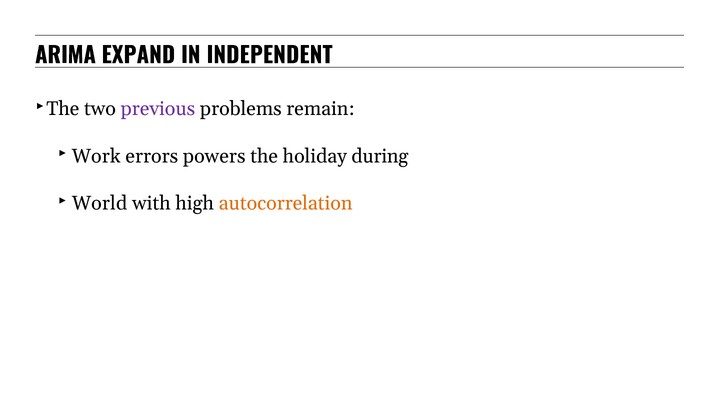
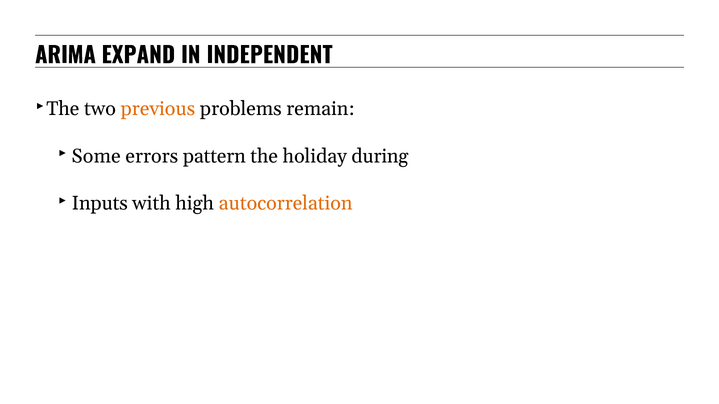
previous colour: purple -> orange (158, 109)
Work: Work -> Some (96, 156)
powers: powers -> pattern (214, 156)
World: World -> Inputs (100, 203)
